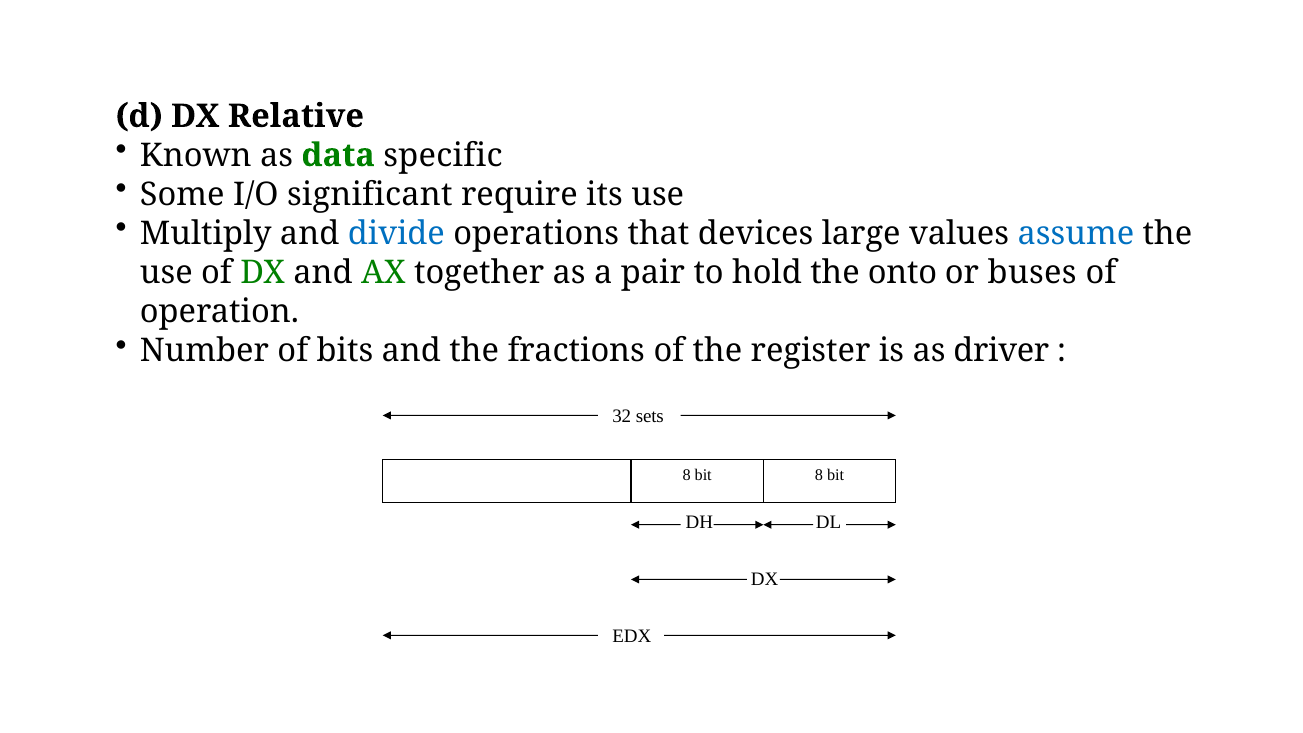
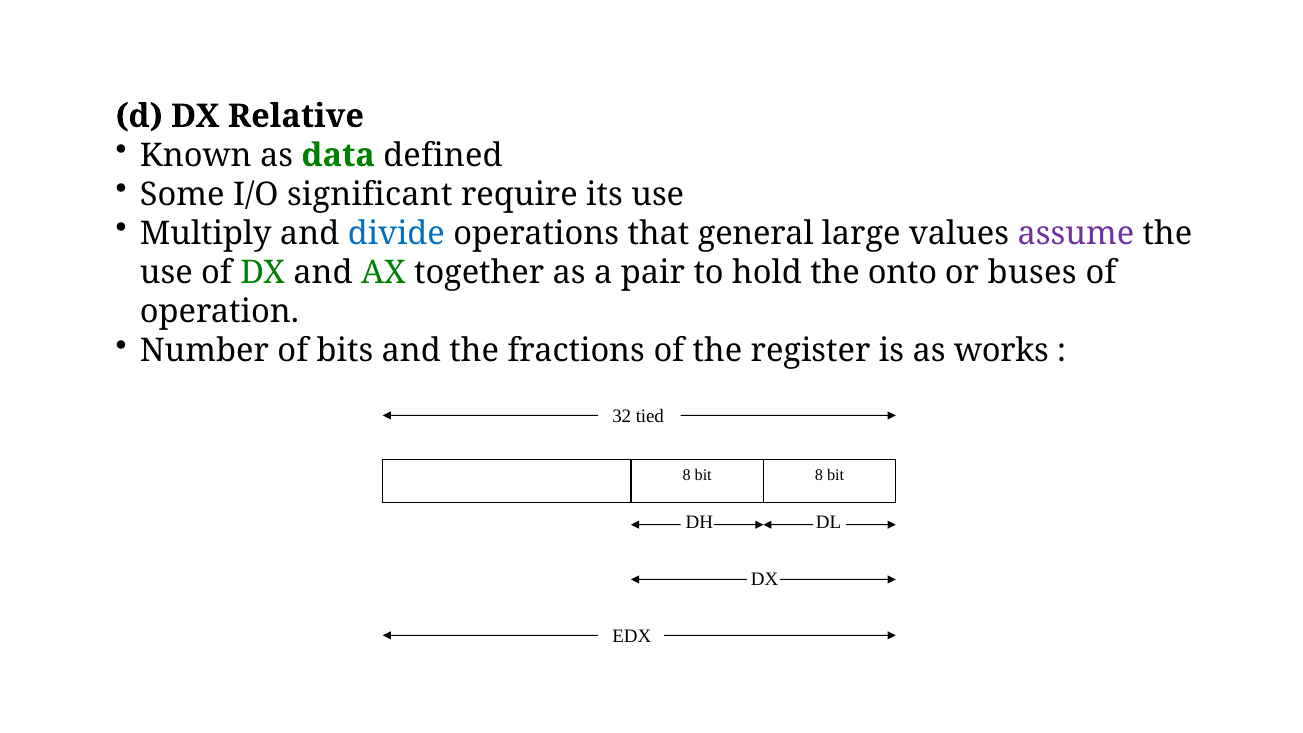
specific: specific -> defined (443, 155)
devices: devices -> general (756, 233)
assume colour: blue -> purple (1076, 233)
driver: driver -> works (1001, 351)
sets: sets -> tied (650, 417)
